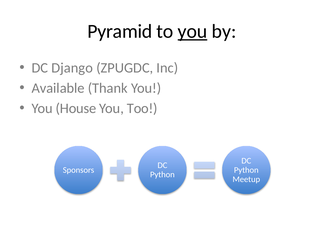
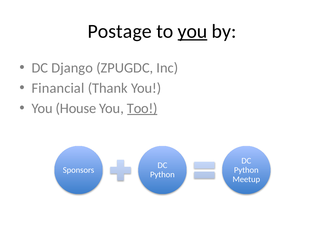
Pyramid: Pyramid -> Postage (120, 31)
Available: Available -> Financial (58, 88)
Too underline: none -> present (142, 108)
